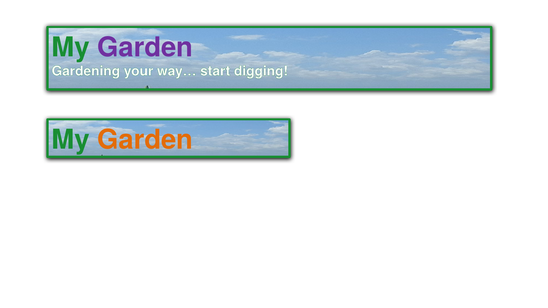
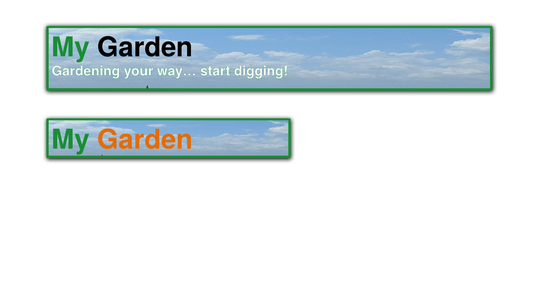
Garden colour: purple -> black (145, 47)
